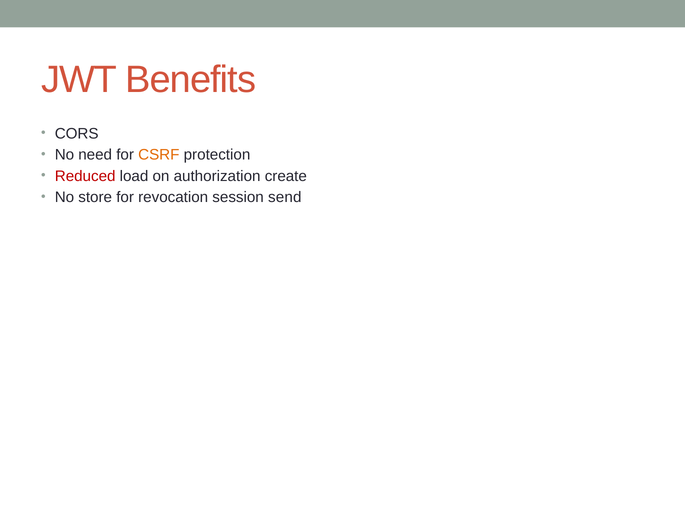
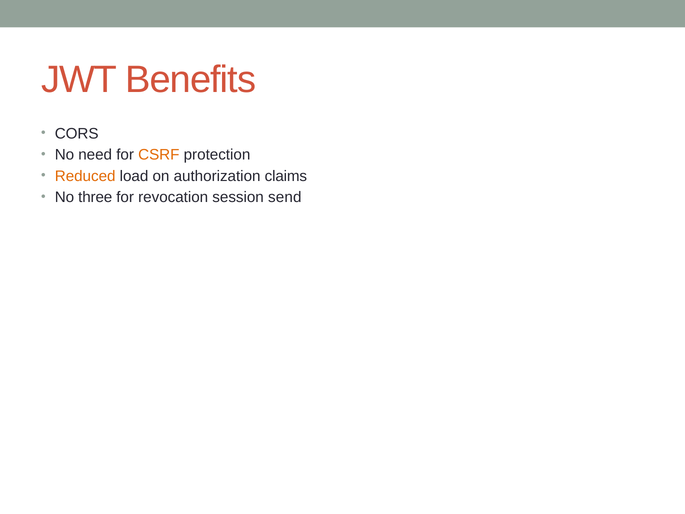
Reduced colour: red -> orange (85, 176)
create: create -> claims (286, 176)
store: store -> three (95, 197)
